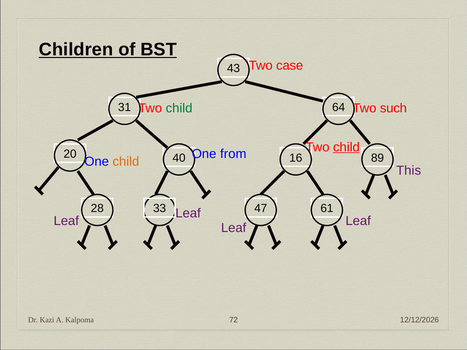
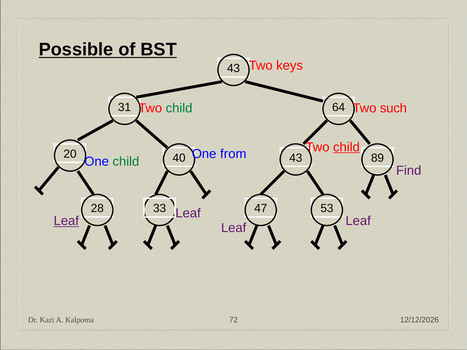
Children: Children -> Possible (76, 49)
case: case -> keys (290, 65)
40 16: 16 -> 43 (296, 158)
child colour: orange -> green (126, 162)
This: This -> Find (409, 171)
61: 61 -> 53 (327, 209)
Leaf underline: none -> present (66, 221)
